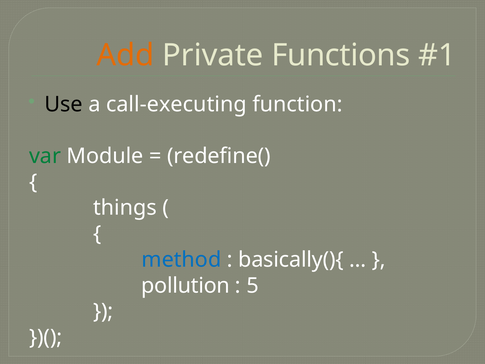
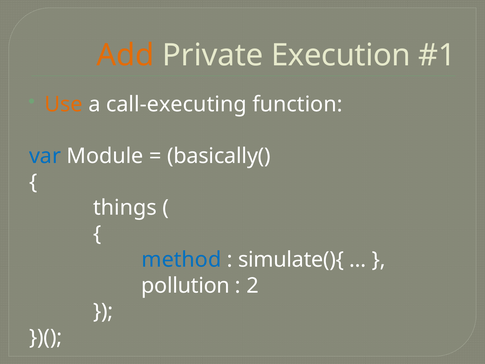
Functions: Functions -> Execution (341, 55)
Use colour: black -> orange (64, 104)
var colour: green -> blue (45, 156)
redefine(: redefine( -> basically( (219, 156)
basically(){: basically(){ -> simulate(){ (291, 260)
5: 5 -> 2 (253, 285)
